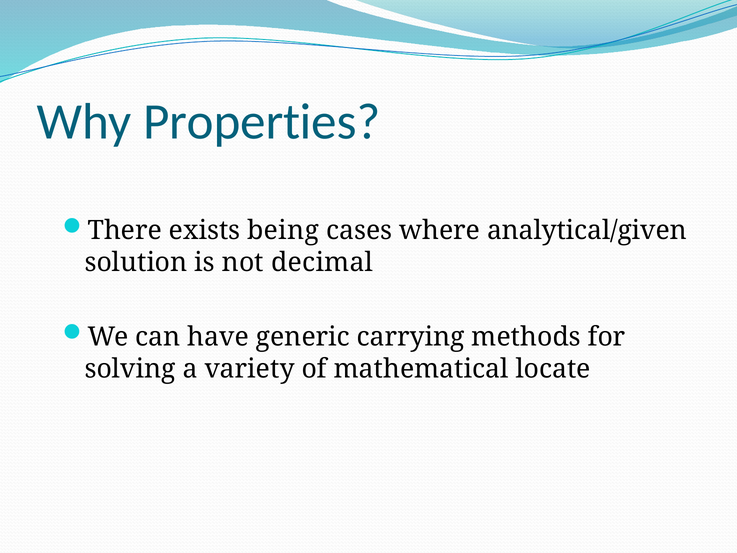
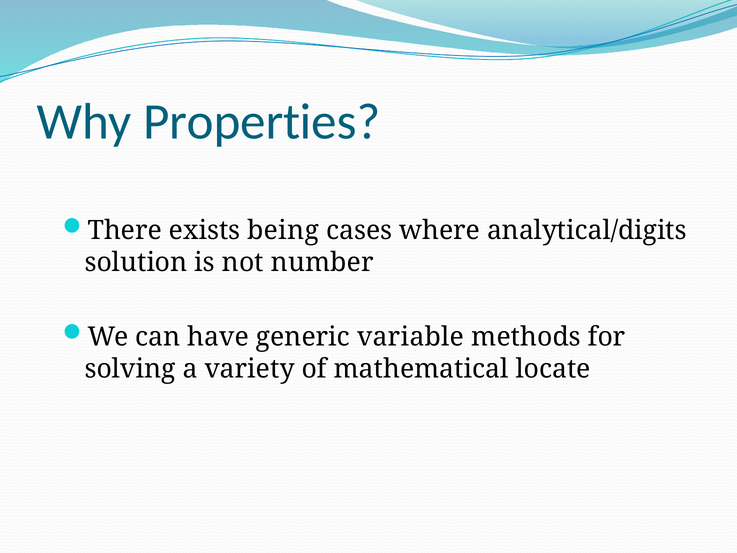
analytical/given: analytical/given -> analytical/digits (587, 230)
decimal: decimal -> number (322, 262)
carrying: carrying -> variable (411, 337)
